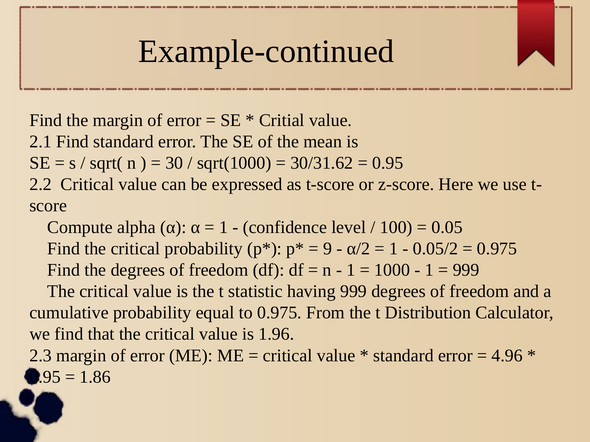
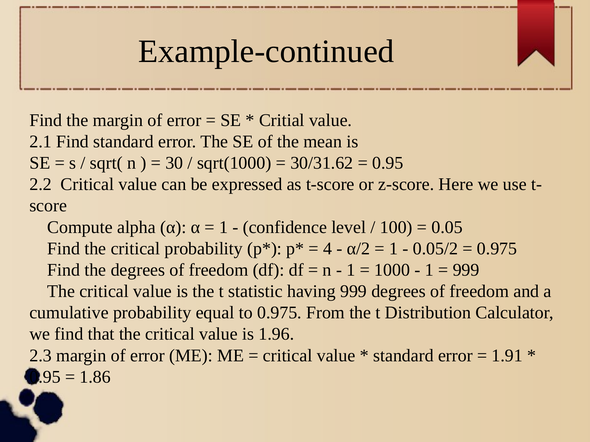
9: 9 -> 4 (328, 249)
4.96: 4.96 -> 1.91 (507, 356)
